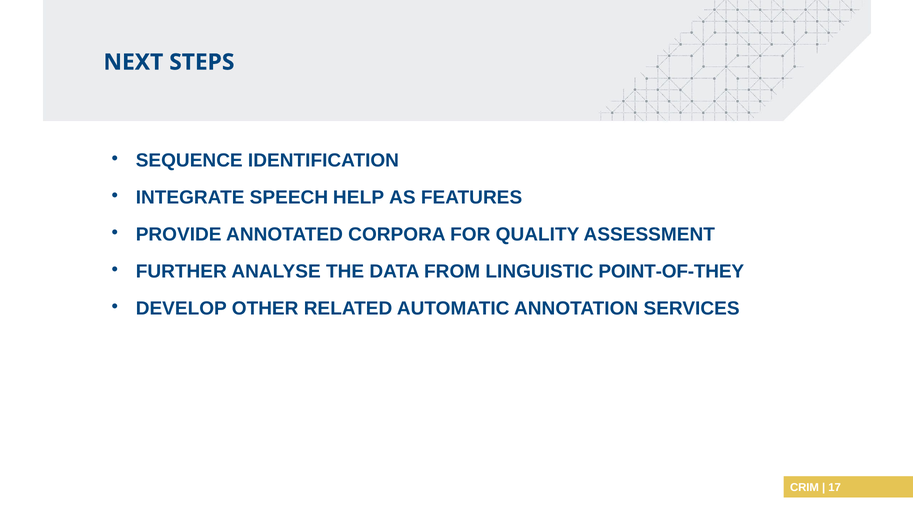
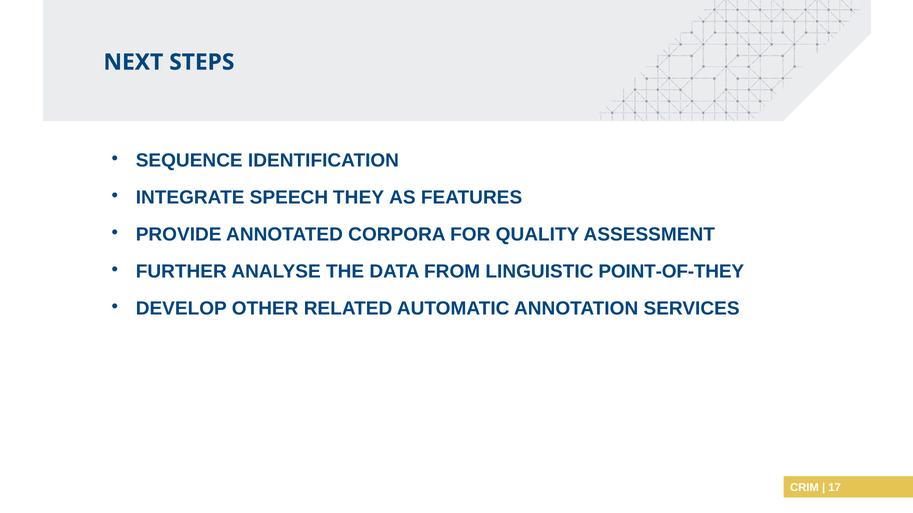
HELP: HELP -> THEY (359, 198)
